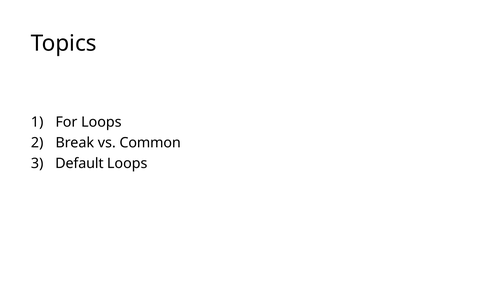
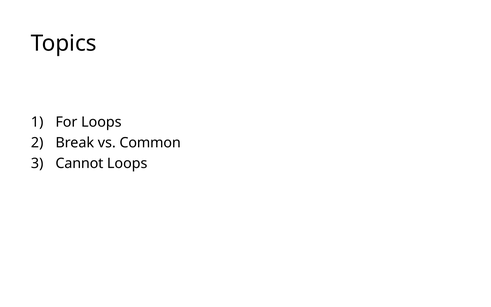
Default: Default -> Cannot (79, 163)
